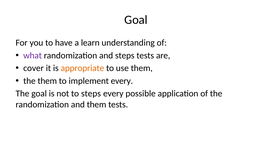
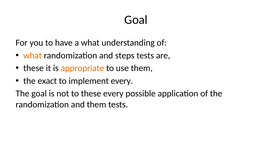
a learn: learn -> what (90, 43)
what colour: purple -> orange (33, 55)
cover: cover -> these (34, 68)
the them: them -> exact (47, 81)
to steps: steps -> these (91, 94)
